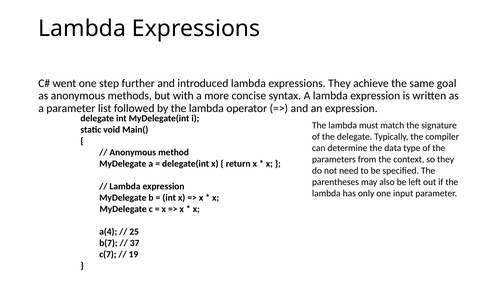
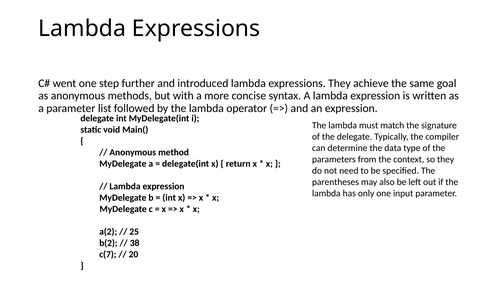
a(4: a(4 -> a(2 (108, 231)
b(7: b(7 -> b(2 (108, 242)
37: 37 -> 38 (135, 242)
19: 19 -> 20 (133, 254)
